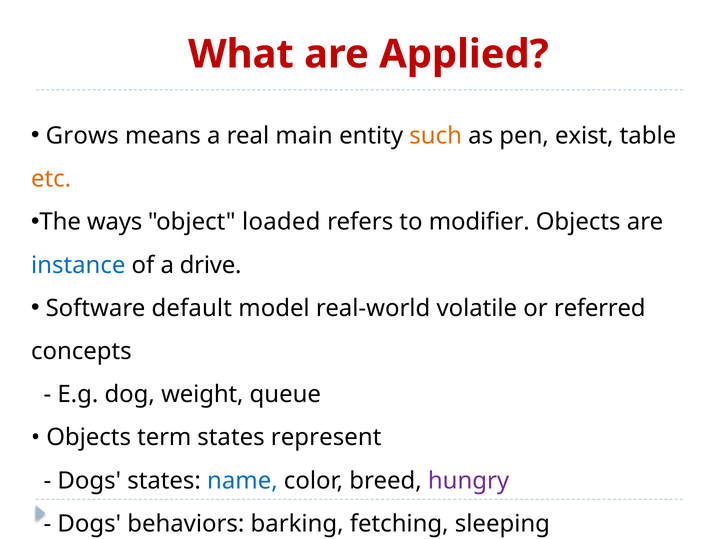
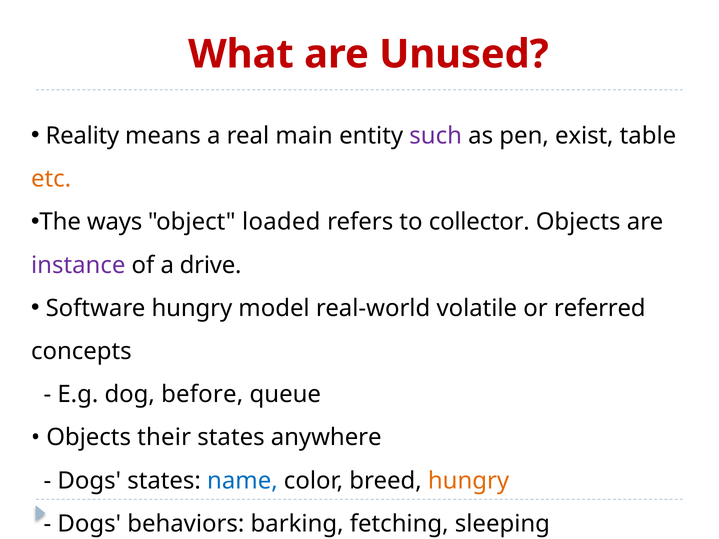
Applied: Applied -> Unused (464, 54)
Grows: Grows -> Reality (82, 136)
such colour: orange -> purple (436, 136)
modifier: modifier -> collector (479, 222)
instance colour: blue -> purple (78, 265)
Software default: default -> hungry (192, 308)
weight: weight -> before (202, 395)
term: term -> their (164, 438)
represent: represent -> anywhere (326, 438)
hungry colour: purple -> orange (469, 481)
